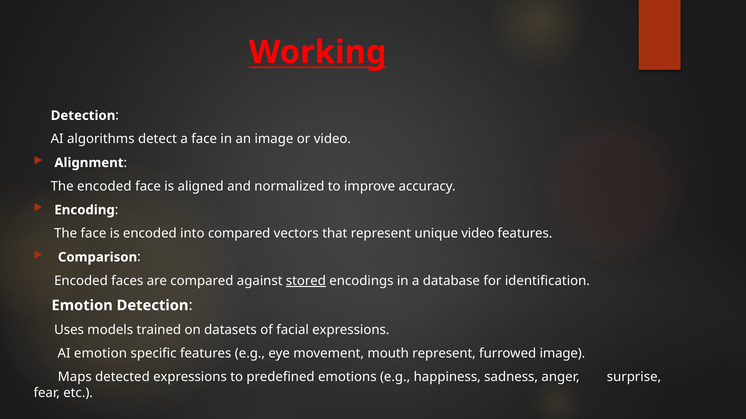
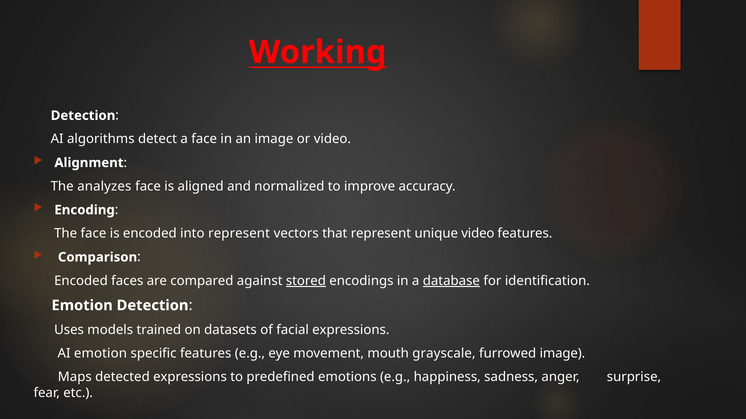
The encoded: encoded -> analyzes (104, 187)
into compared: compared -> represent (239, 234)
database underline: none -> present (451, 281)
mouth represent: represent -> grayscale (444, 354)
